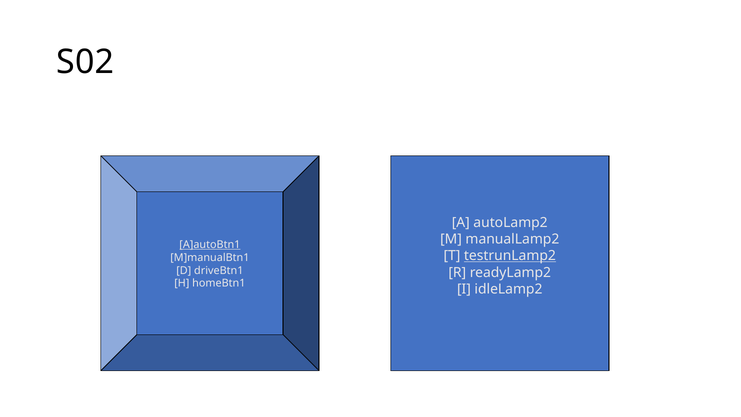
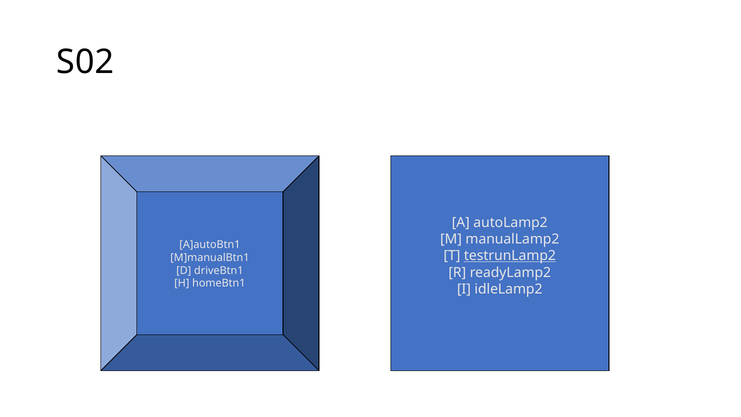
A]autoBtn1 underline: present -> none (210, 244)
